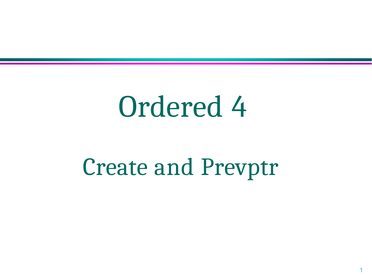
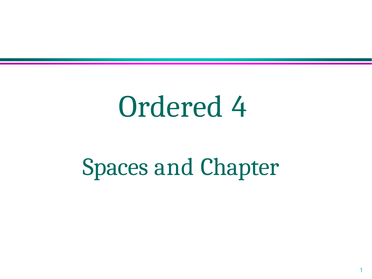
Create: Create -> Spaces (116, 167)
Prevptr: Prevptr -> Chapter (240, 167)
